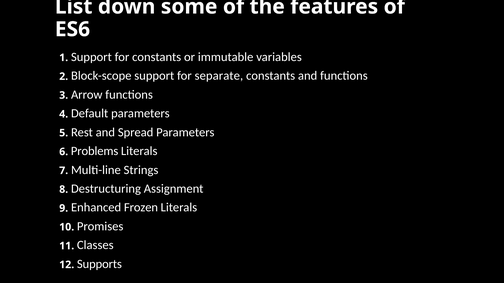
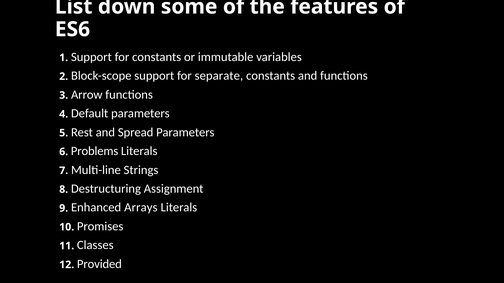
Frozen: Frozen -> Arrays (141, 208)
Supports: Supports -> Provided (99, 264)
